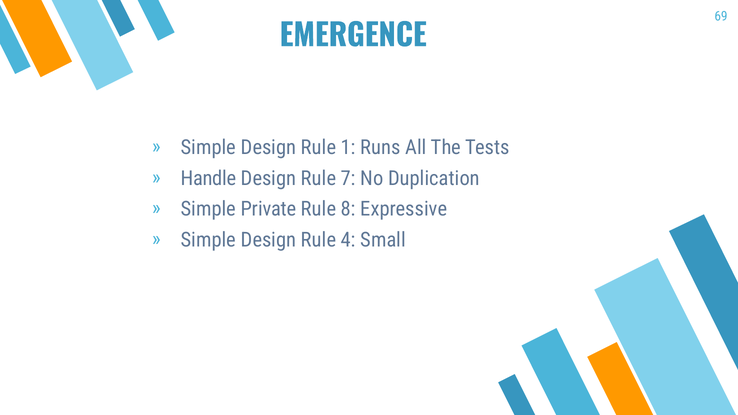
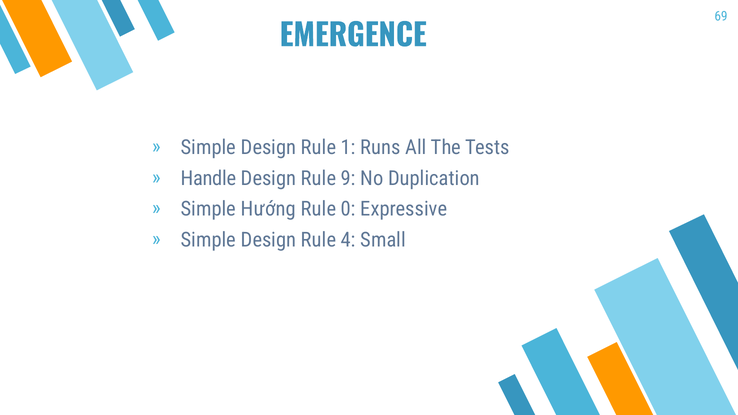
7: 7 -> 9 (348, 178)
Private: Private -> Hướng (268, 209)
8: 8 -> 0 (348, 209)
